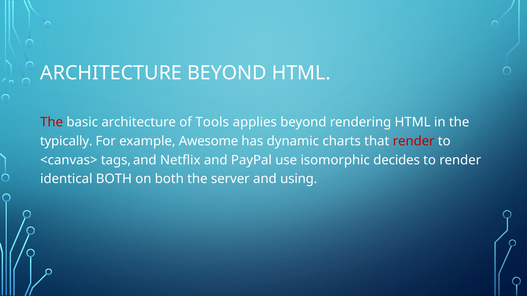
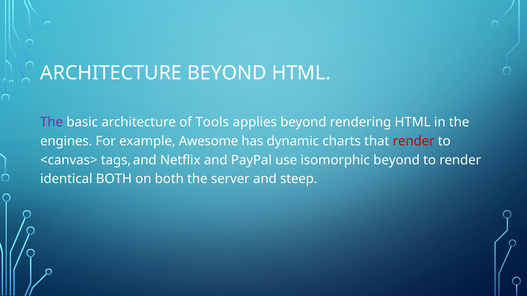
The colour: red -> purple (52, 122)
typically: typically -> engines (66, 141)
isomorphic decides: decides -> beyond (397, 160)
using: using -> steep (299, 179)
